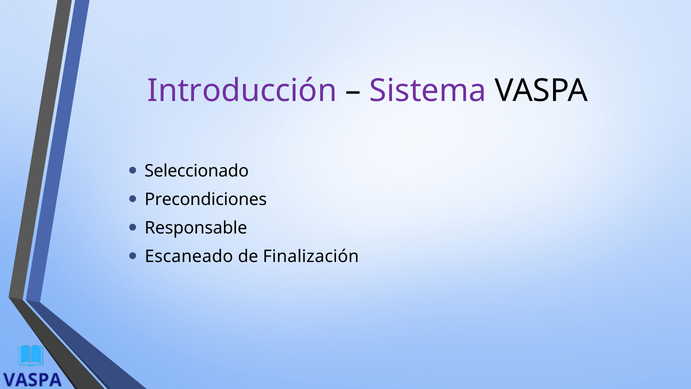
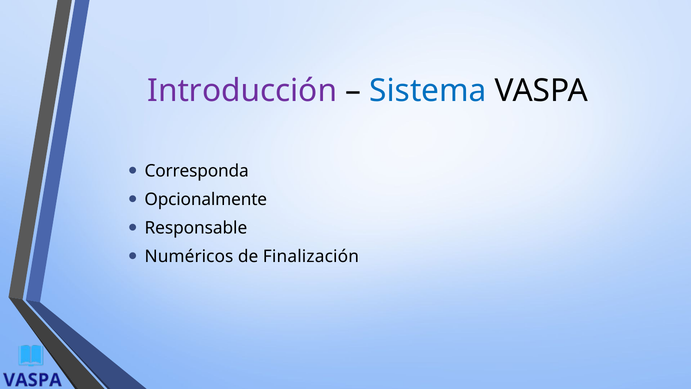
Sistema colour: purple -> blue (428, 91)
Seleccionado: Seleccionado -> Corresponda (197, 171)
Precondiciones: Precondiciones -> Opcionalmente (206, 199)
Escaneado: Escaneado -> Numéricos (189, 256)
